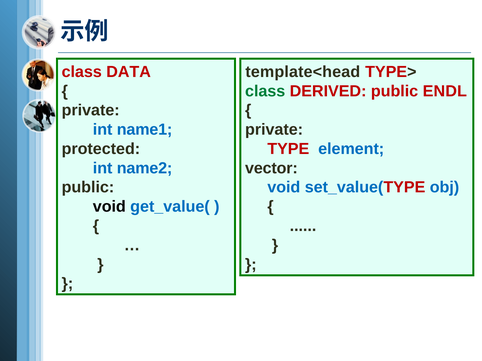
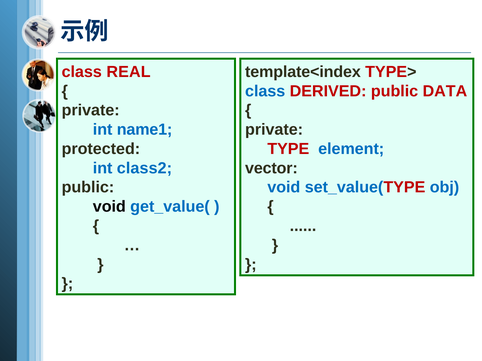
DATA: DATA -> REAL (129, 72)
template<head: template<head -> template<index (303, 72)
class colour: green -> blue (265, 91)
ENDL: ENDL -> DATA (445, 91)
name2: name2 -> class2 (144, 168)
